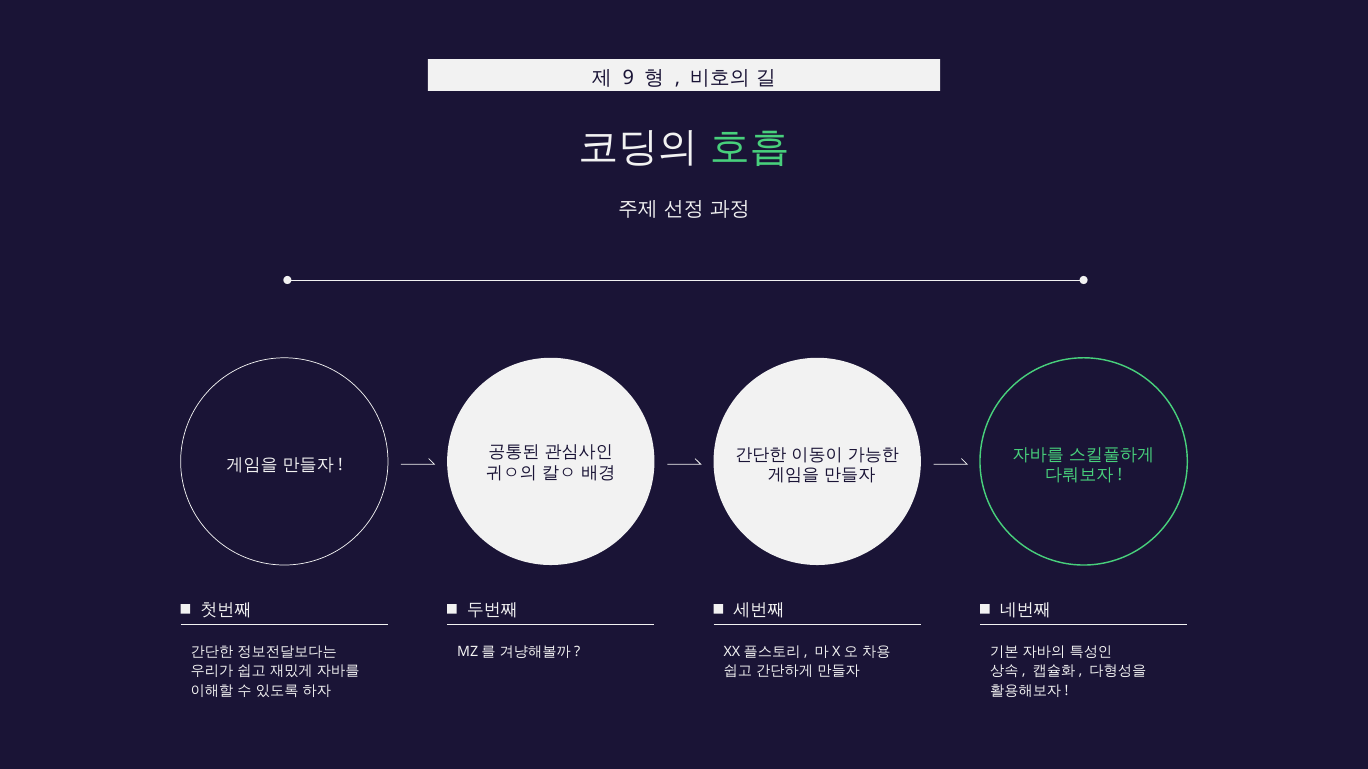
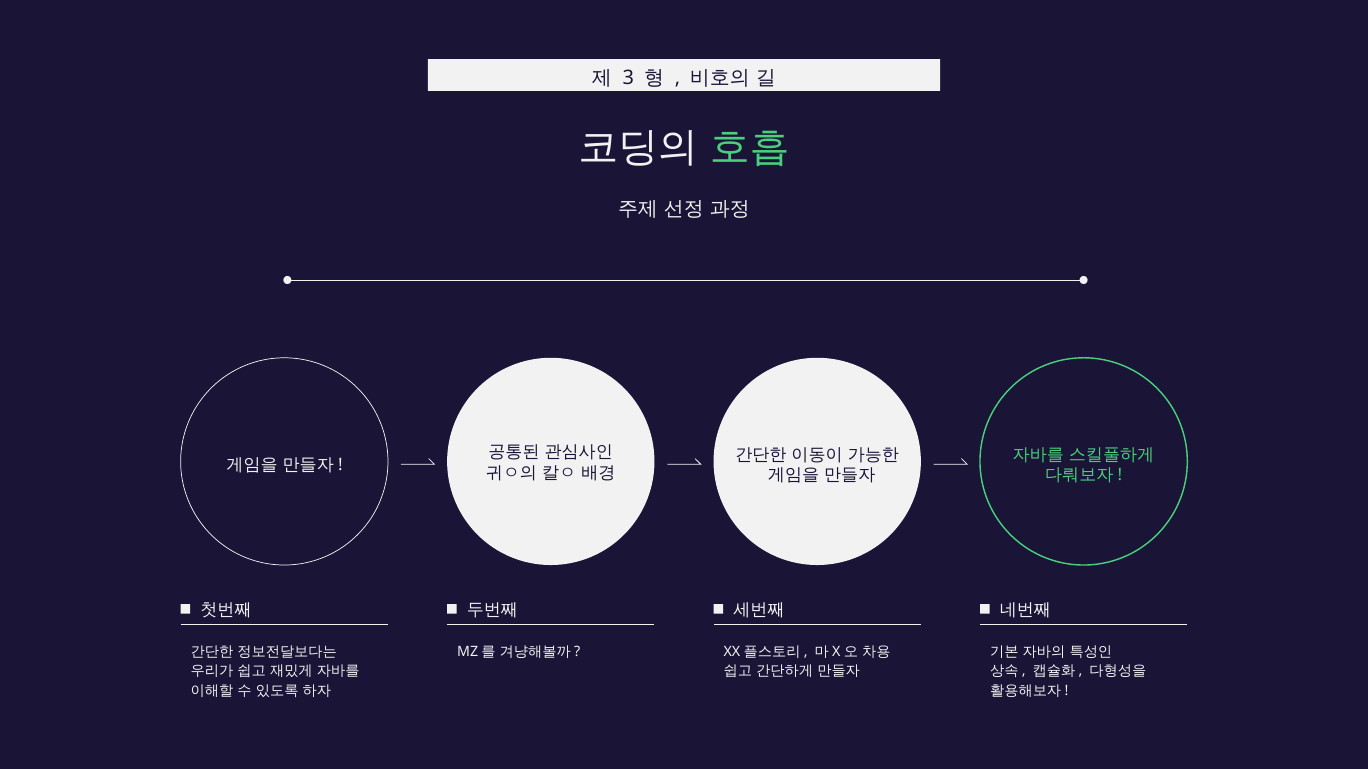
9: 9 -> 3 (628, 77)
